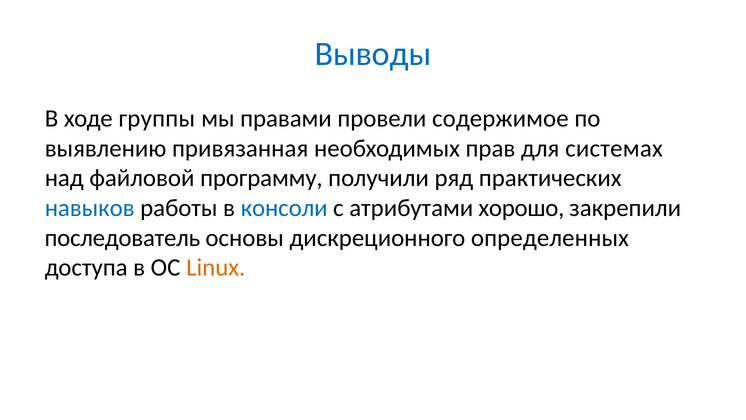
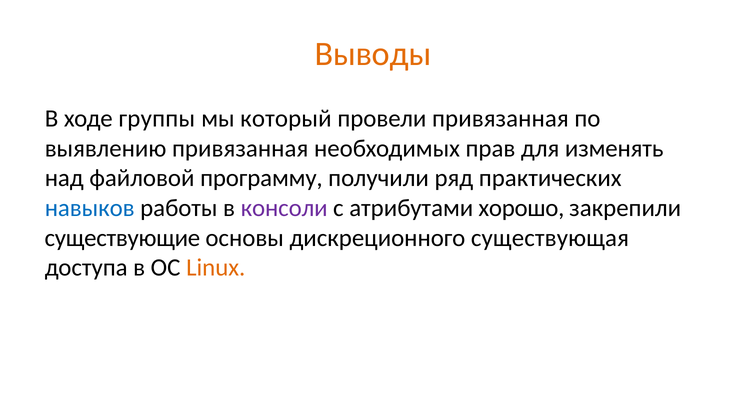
Выводы colour: blue -> orange (373, 54)
правами: правами -> который (286, 118)
провели содержимое: содержимое -> привязанная (500, 118)
системах: системах -> изменять (614, 148)
консоли colour: blue -> purple (284, 208)
последователь: последователь -> существующие (122, 238)
определенных: определенных -> существующая (550, 238)
